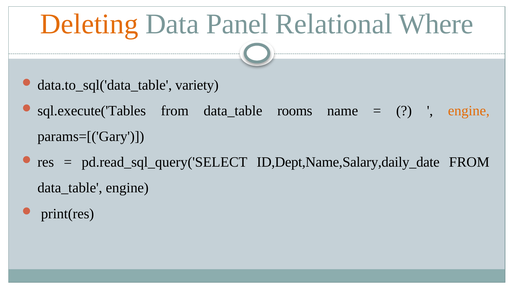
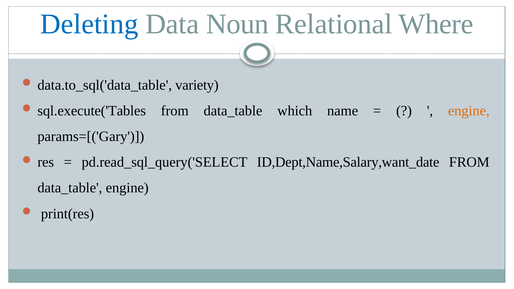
Deleting colour: orange -> blue (89, 24)
Panel: Panel -> Noun (237, 24)
rooms: rooms -> which (295, 111)
ID,Dept,Name,Salary,daily_date: ID,Dept,Name,Salary,daily_date -> ID,Dept,Name,Salary,want_date (348, 162)
